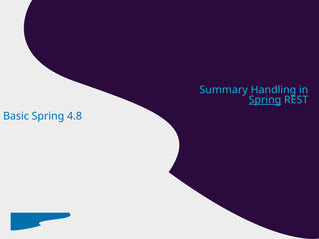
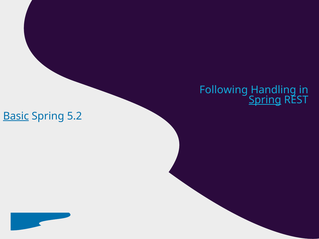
Summary: Summary -> Following (224, 90)
Basic underline: none -> present (16, 116)
4.8: 4.8 -> 5.2 (75, 116)
